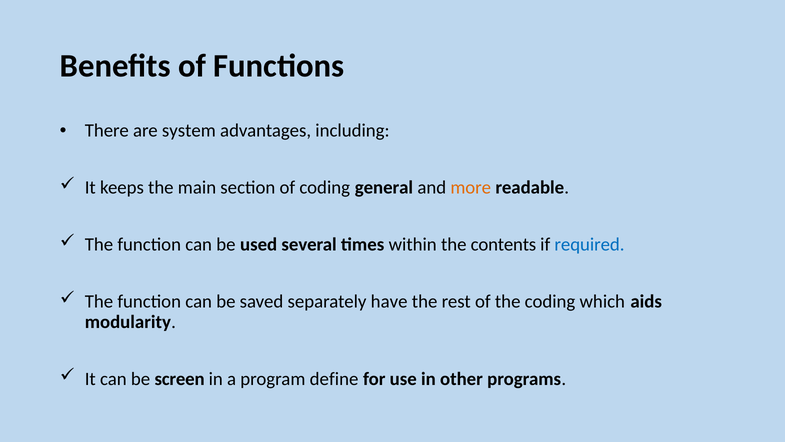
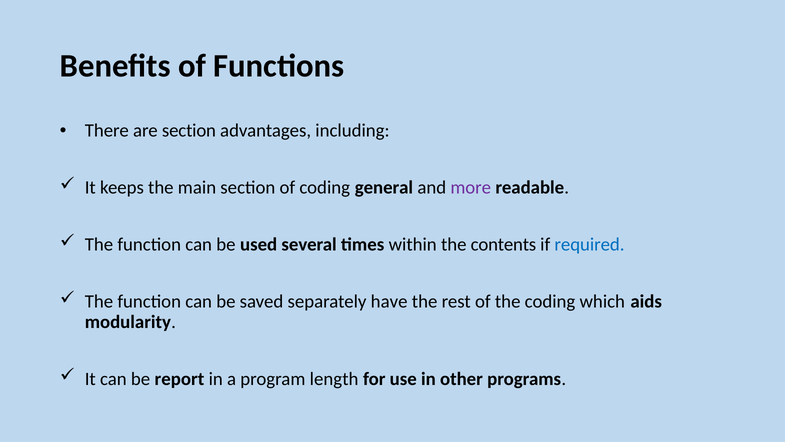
are system: system -> section (189, 131)
more colour: orange -> purple (471, 187)
screen: screen -> report (179, 379)
define: define -> length (334, 379)
